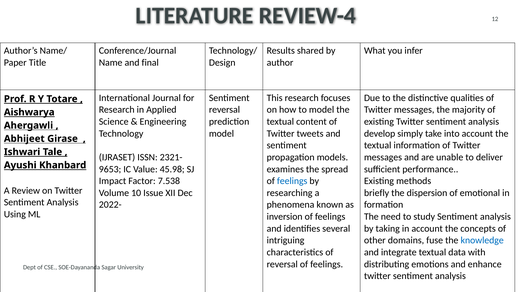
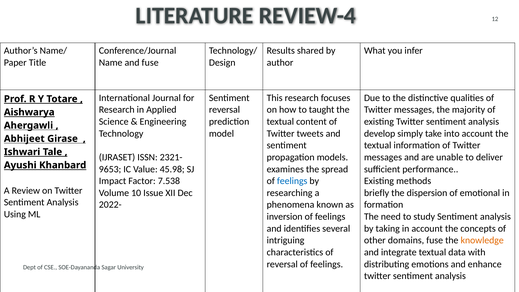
and final: final -> fuse (150, 63)
to model: model -> taught (322, 110)
knowledge colour: blue -> orange (482, 240)
